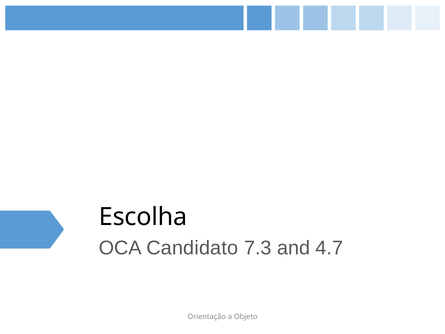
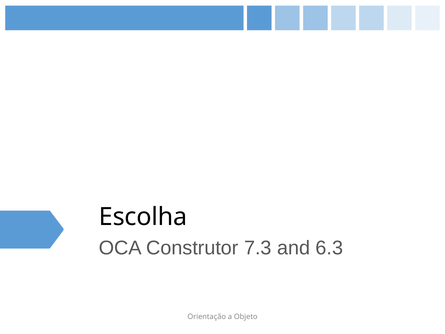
Candidato: Candidato -> Construtor (192, 248)
4.7: 4.7 -> 6.3 (329, 248)
